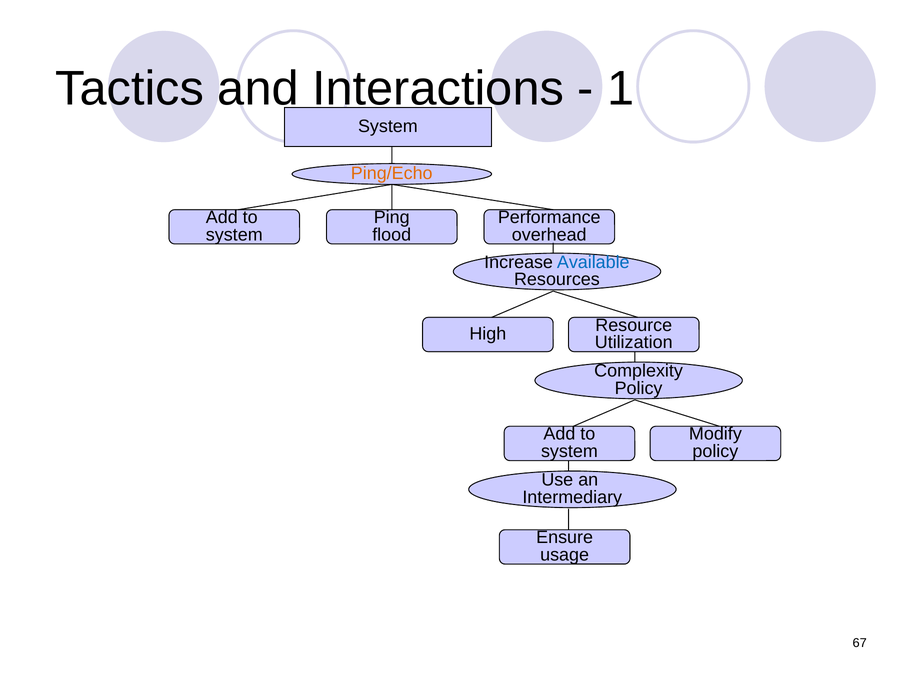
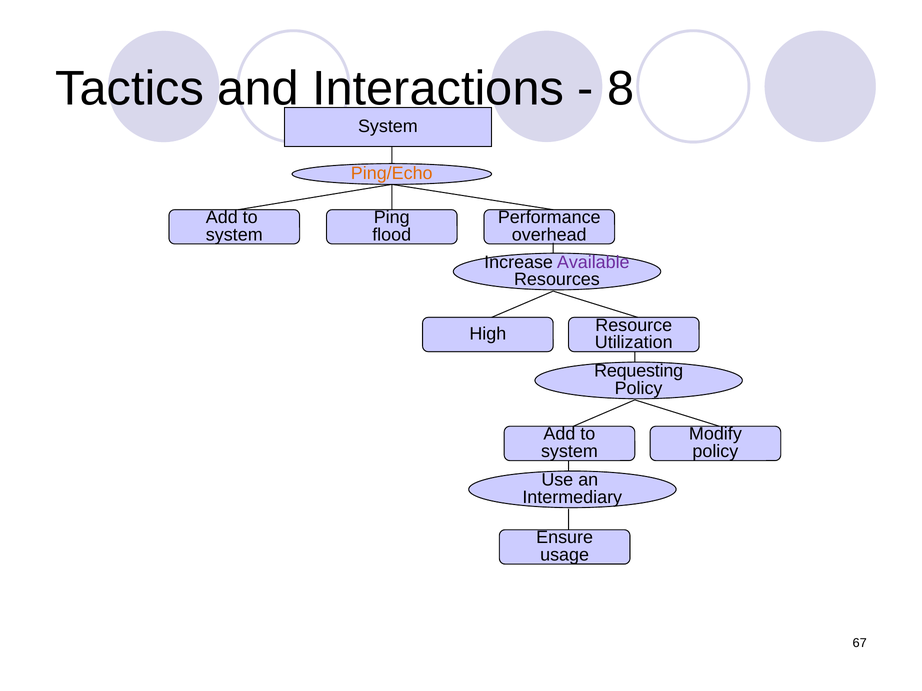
1: 1 -> 8 (621, 89)
Available colour: blue -> purple (593, 262)
Complexity: Complexity -> Requesting (639, 371)
